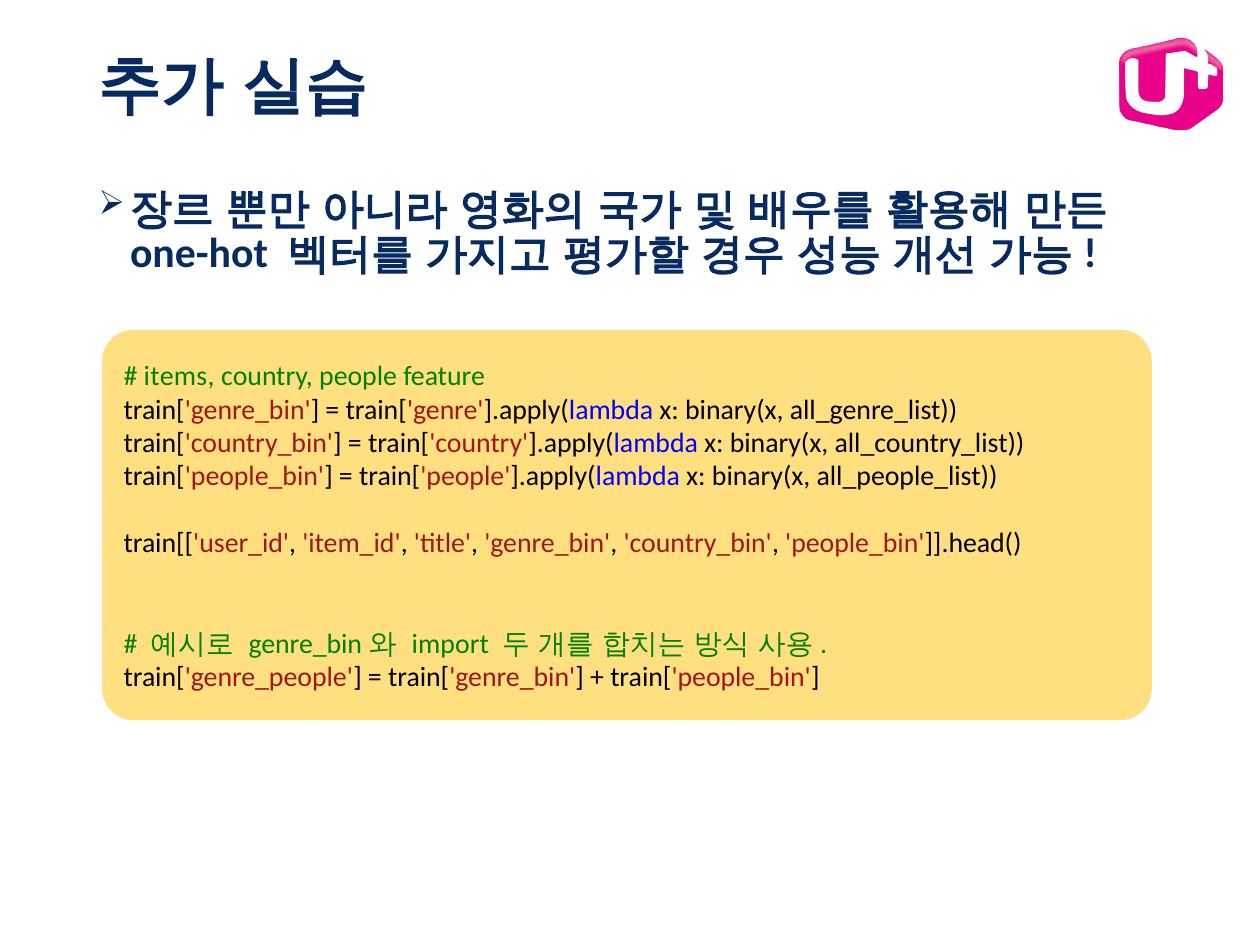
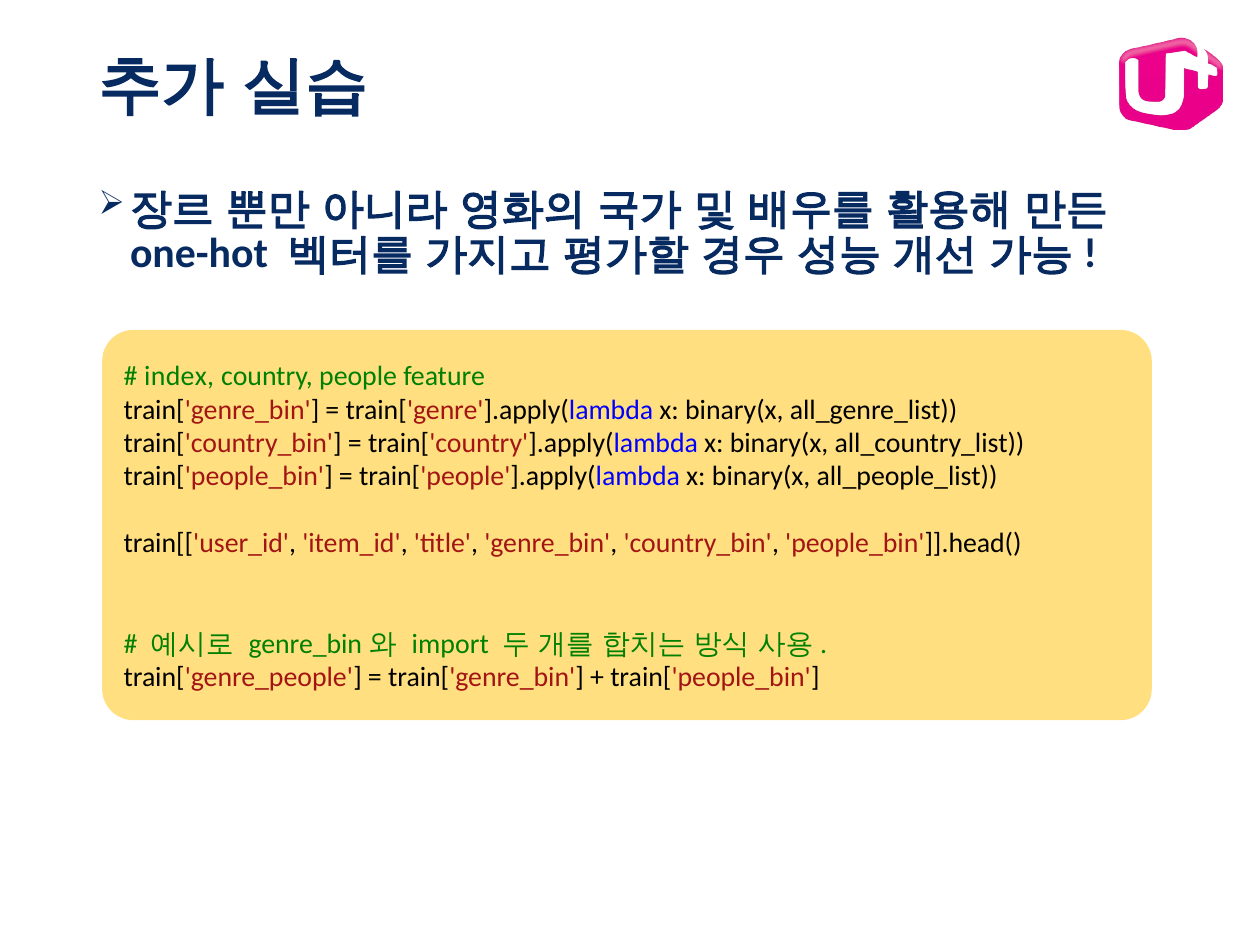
items: items -> index (179, 376)
